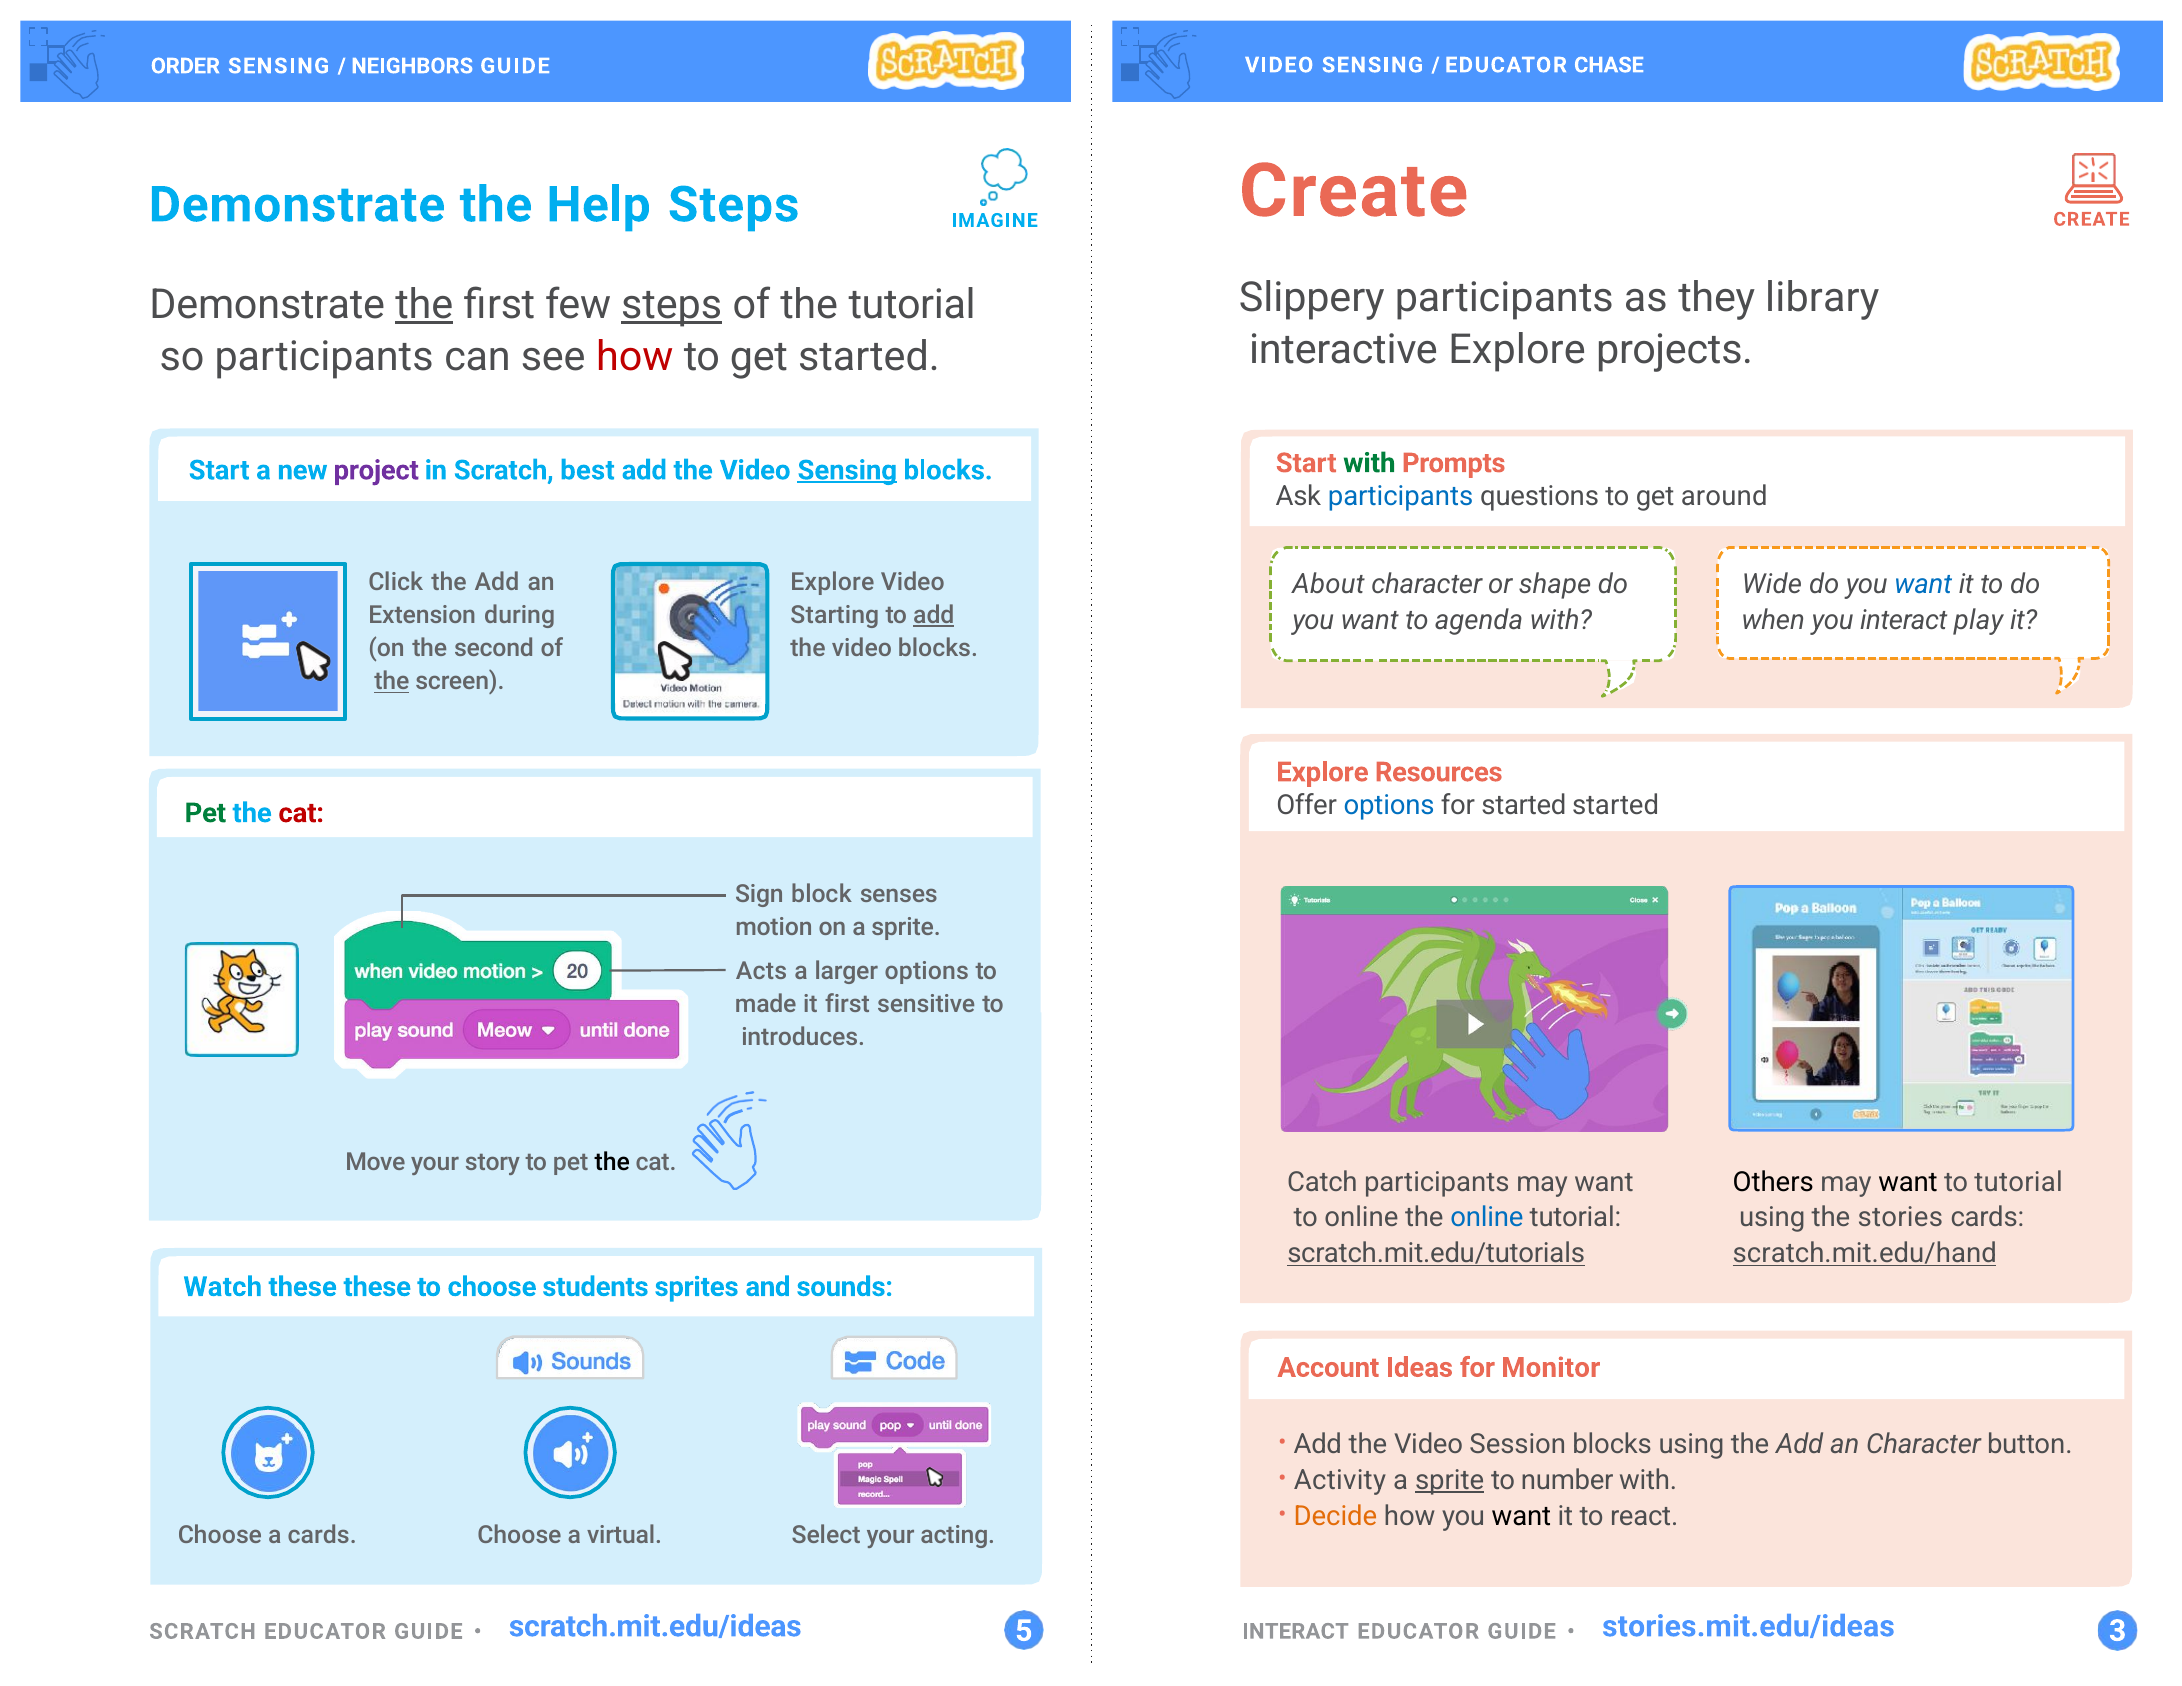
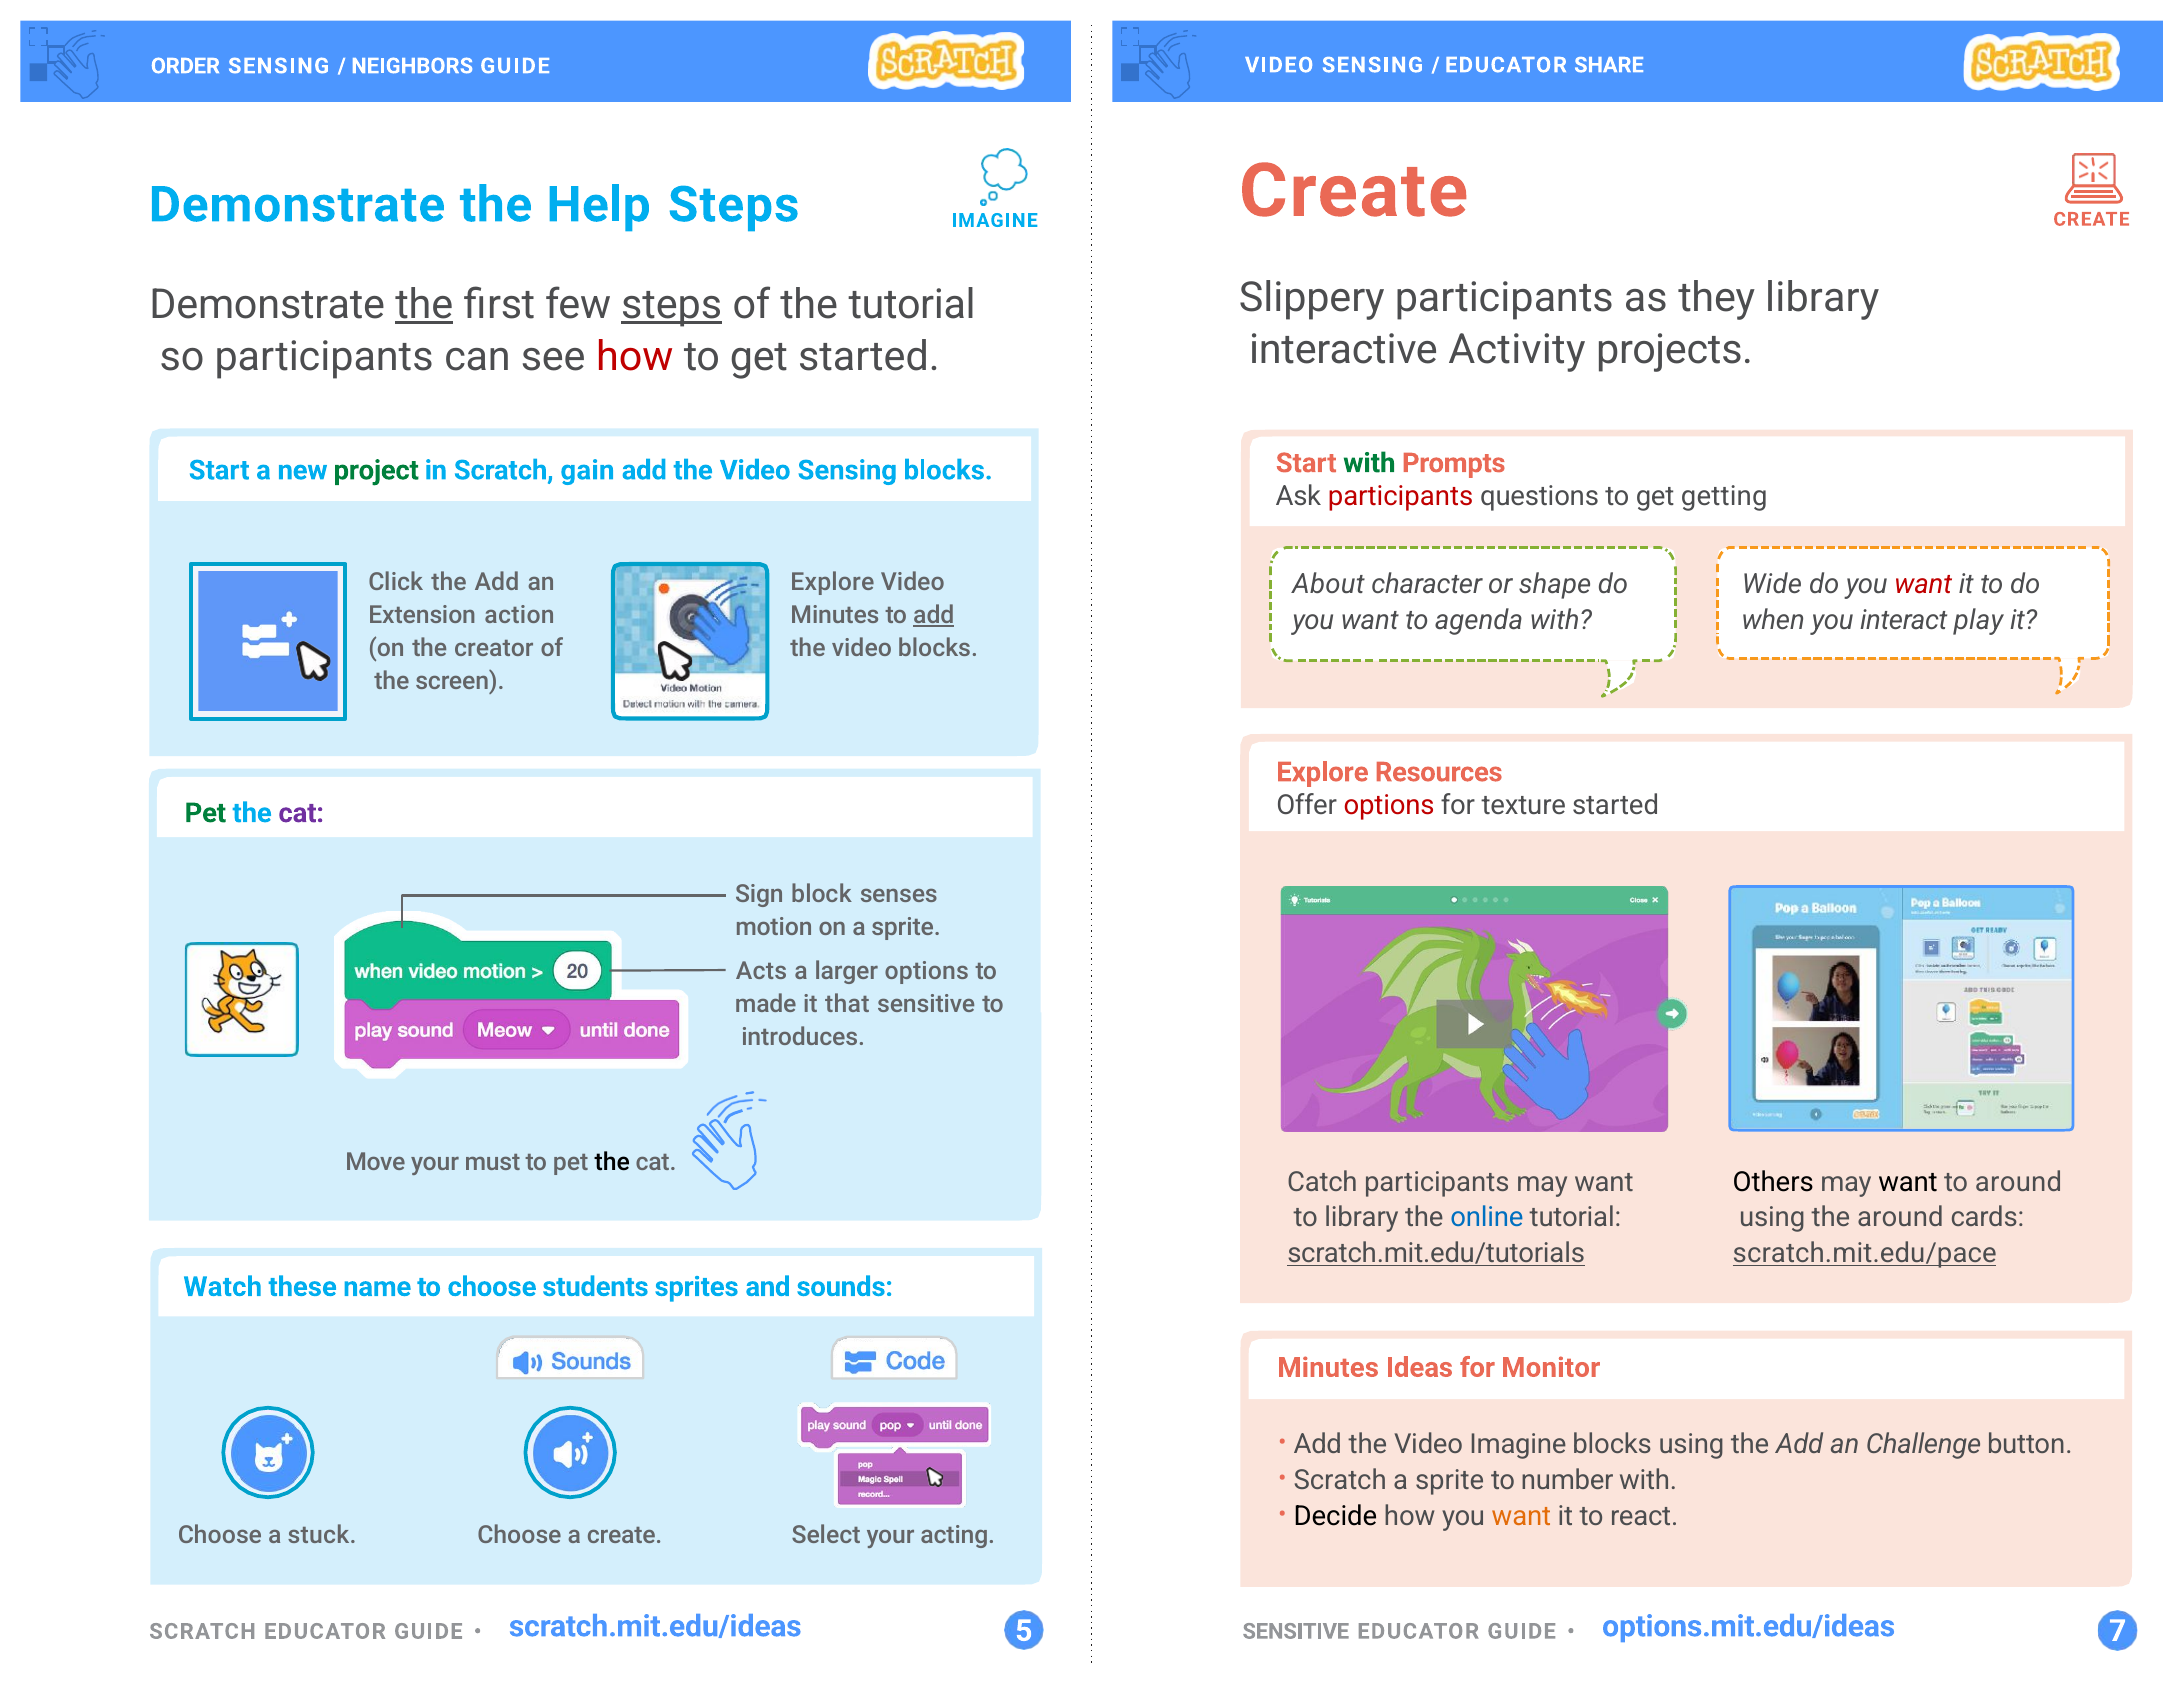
CHASE: CHASE -> SHARE (1609, 65)
interactive Explore: Explore -> Activity (1517, 350)
project colour: purple -> green (376, 470)
best: best -> gain (587, 470)
Sensing underline: present -> none (847, 470)
participants colour: blue -> red (1401, 496)
around: around -> getting (1724, 496)
want colour: blue -> red (1923, 584)
during: during -> action (520, 615)
Starting: Starting -> Minutes (835, 615)
second: second -> creator (494, 649)
the underline: present -> none (392, 682)
options colour: blue -> red (1389, 805)
for started: started -> texture (1524, 805)
cat colour: red -> purple (301, 813)
it first: first -> that (847, 1004)
story: story -> must (492, 1162)
to tutorial: tutorial -> around (2019, 1182)
to online: online -> library (1362, 1218)
the stories: stories -> around (1900, 1218)
scratch.mit.edu/hand: scratch.mit.edu/hand -> scratch.mit.edu/pace (1865, 1254)
these these: these -> name (377, 1287)
Account: Account -> Minutes (1328, 1368)
Video Session: Session -> Imagine (1518, 1444)
an Character: Character -> Challenge (1924, 1444)
Activity: Activity -> Scratch (1340, 1480)
sprite underline: present -> none (1450, 1480)
Decide colour: orange -> black (1335, 1516)
want colour: black -> orange (1521, 1516)
a cards: cards -> stuck (322, 1536)
a virtual: virtual -> create (625, 1536)
stories.mit.edu/ideas: stories.mit.edu/ideas -> options.mit.edu/ideas (1749, 1626)
3: 3 -> 7 (2118, 1631)
INTERACT: INTERACT -> SENSITIVE (1296, 1631)
